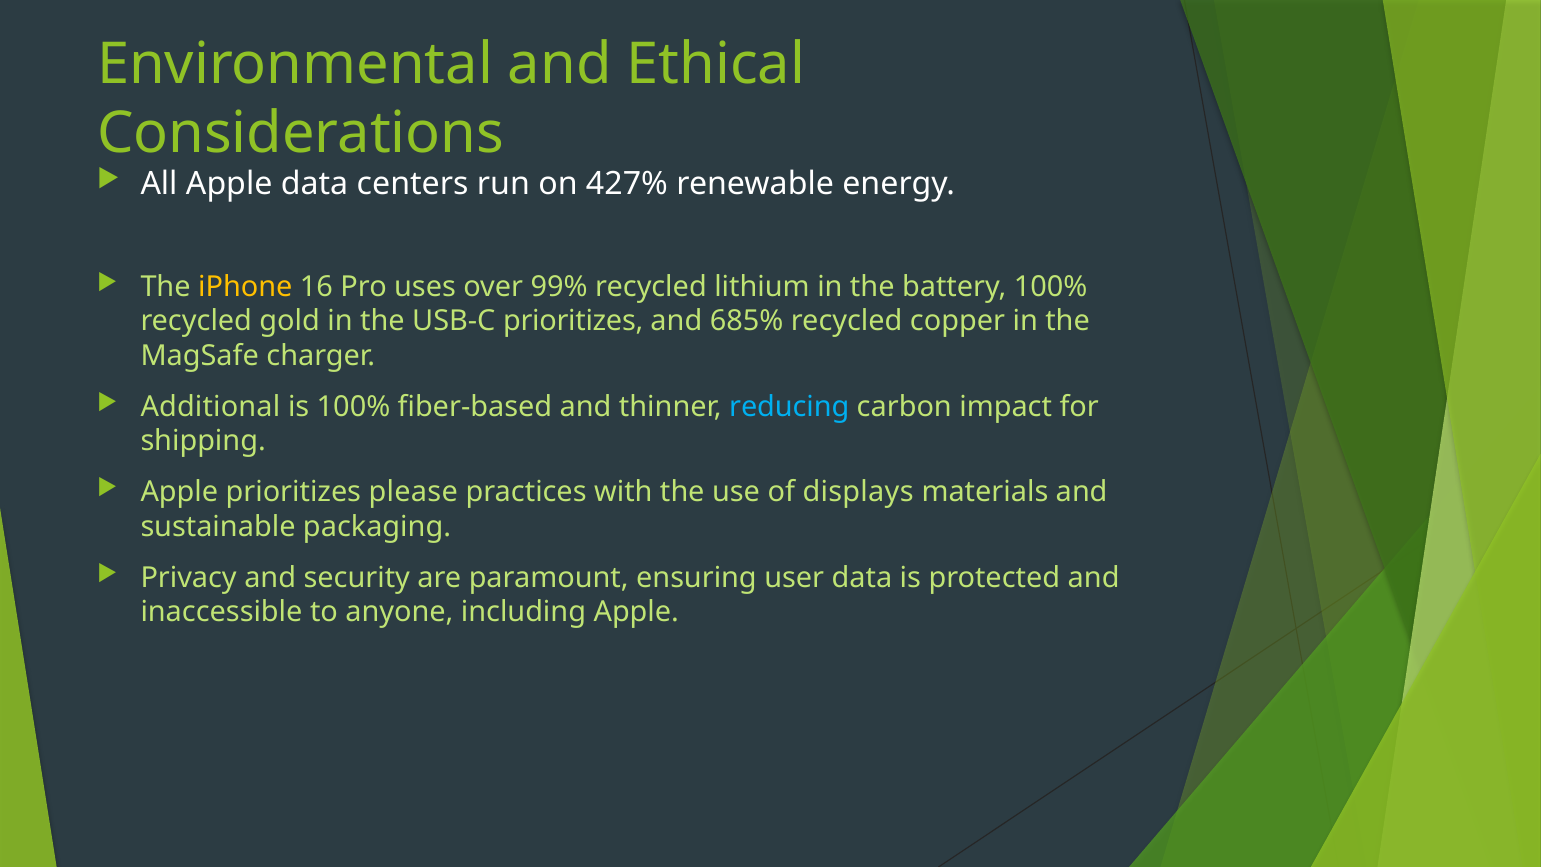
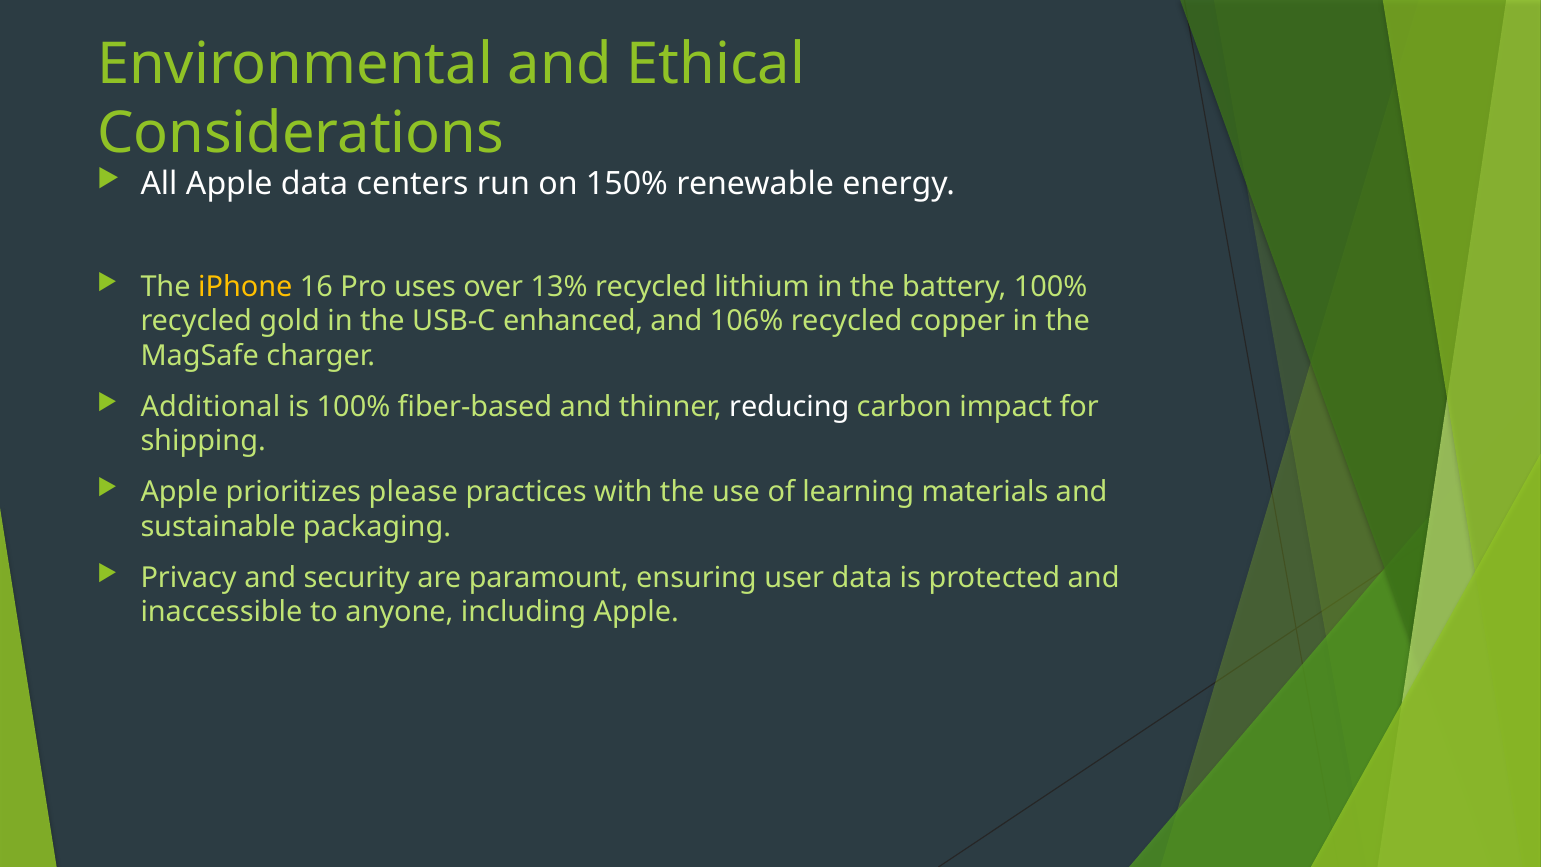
427%: 427% -> 150% (627, 183)
99%: 99% -> 13% (559, 287)
USB-C prioritizes: prioritizes -> enhanced (573, 321)
685%: 685% -> 106% (747, 321)
reducing colour: light blue -> white (789, 407)
displays: displays -> learning (858, 492)
